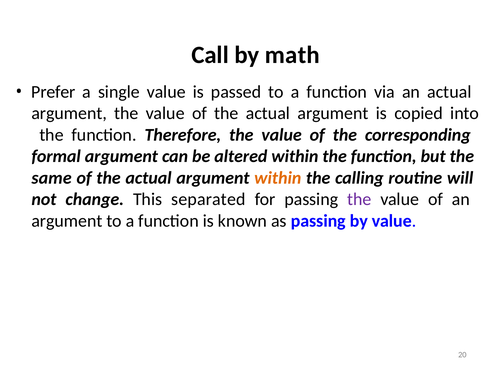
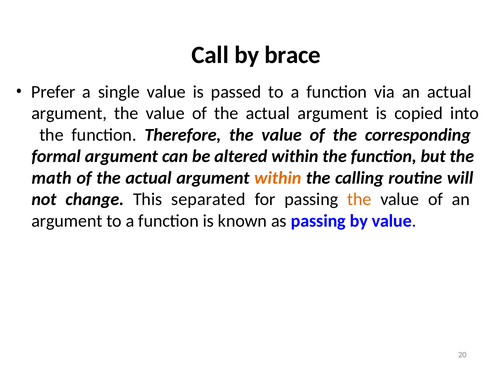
math: math -> brace (293, 55)
same: same -> math (52, 178)
the colour: purple -> orange (359, 199)
